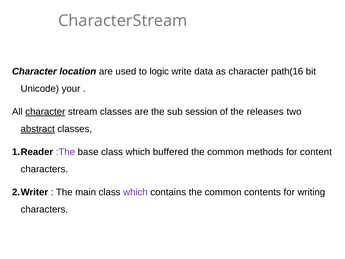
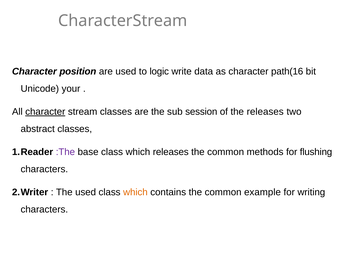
location: location -> position (78, 71)
abstract underline: present -> none (38, 129)
which buffered: buffered -> releases (171, 152)
content: content -> flushing (316, 152)
The main: main -> used (86, 192)
which colour: purple -> orange (135, 192)
contents: contents -> example (263, 192)
